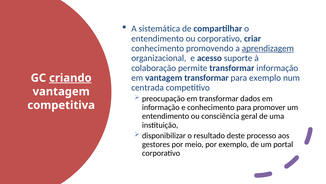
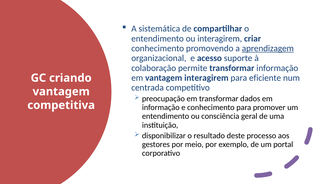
ou corporativo: corporativo -> interagirem (220, 38)
vantagem transformar: transformar -> interagirem (206, 78)
para exemplo: exemplo -> eficiente (265, 78)
criando underline: present -> none (70, 78)
